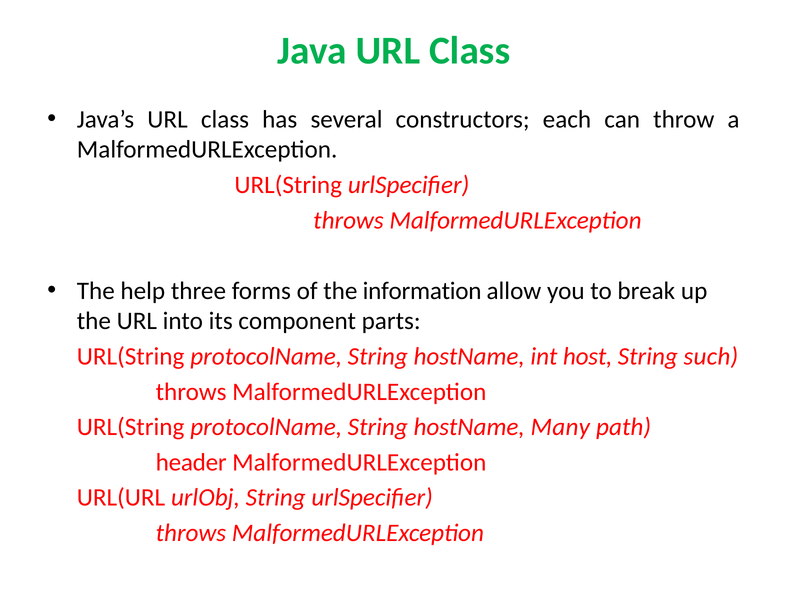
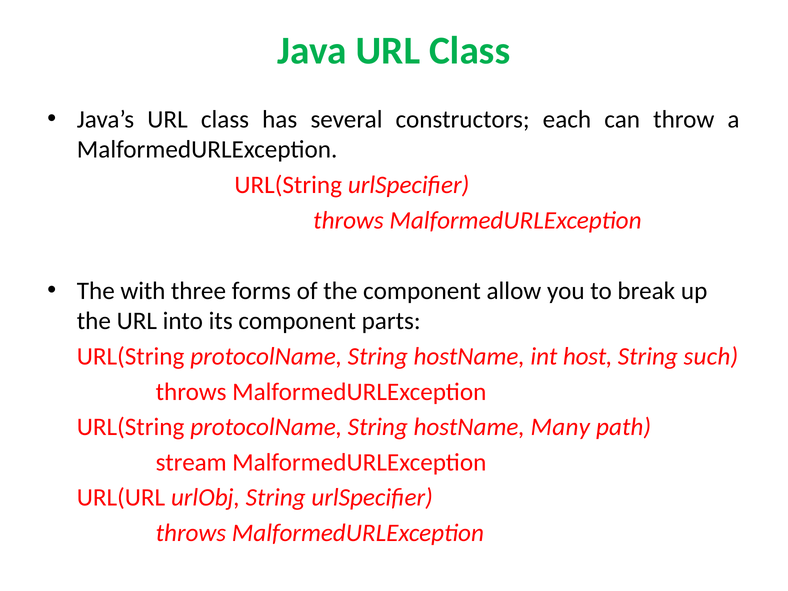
help: help -> with (143, 291)
the information: information -> component (422, 291)
header: header -> stream (191, 462)
